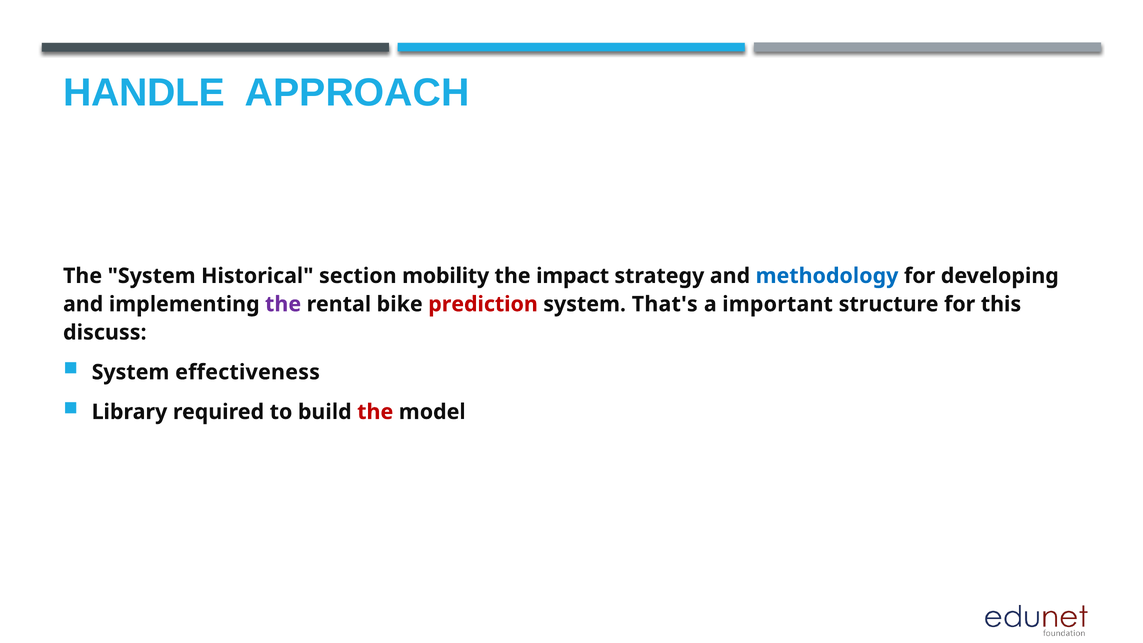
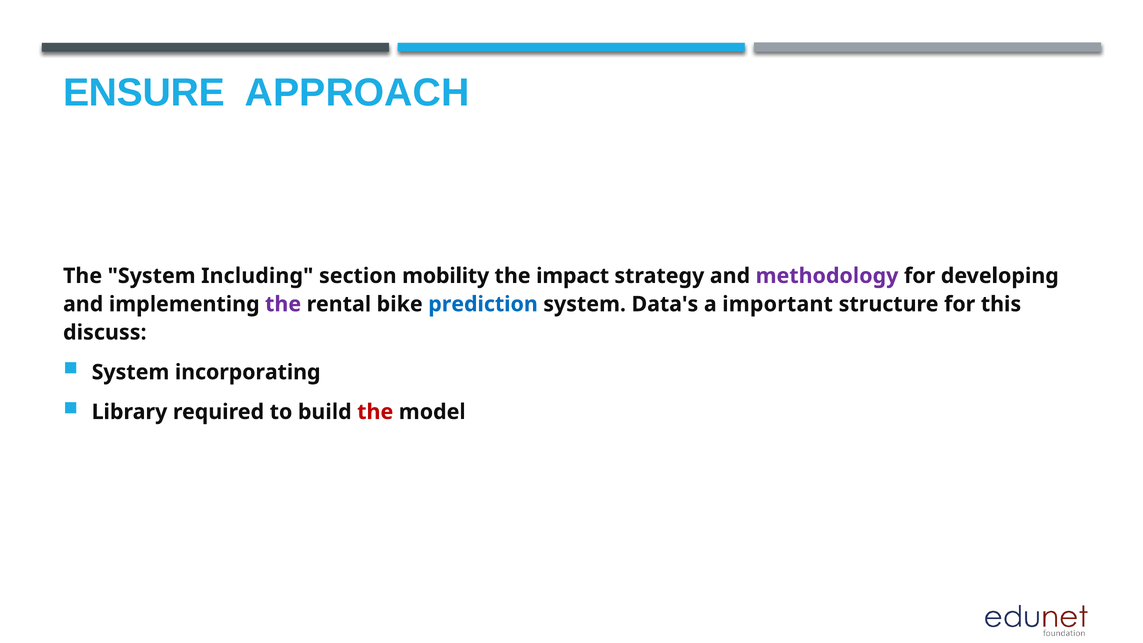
HANDLE: HANDLE -> ENSURE (144, 93)
Historical: Historical -> Including (257, 276)
methodology colour: blue -> purple (827, 276)
prediction colour: red -> blue (483, 304)
That's: That's -> Data's (665, 304)
effectiveness: effectiveness -> incorporating (248, 372)
